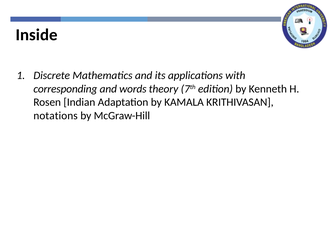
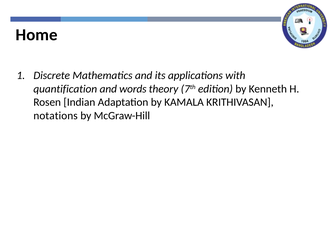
Inside: Inside -> Home (37, 35)
corresponding: corresponding -> quantification (65, 89)
